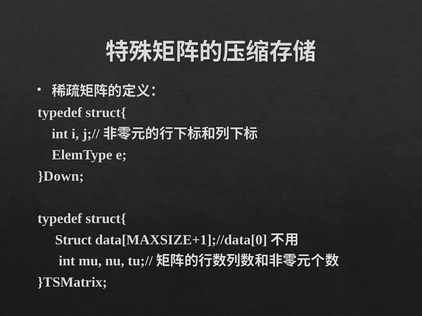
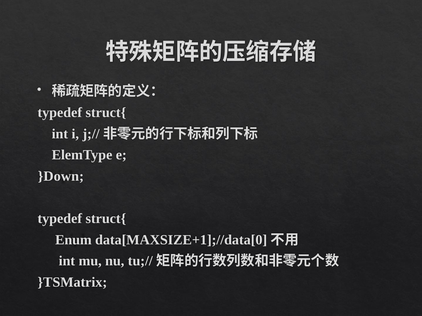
Struct: Struct -> Enum (73, 240)
